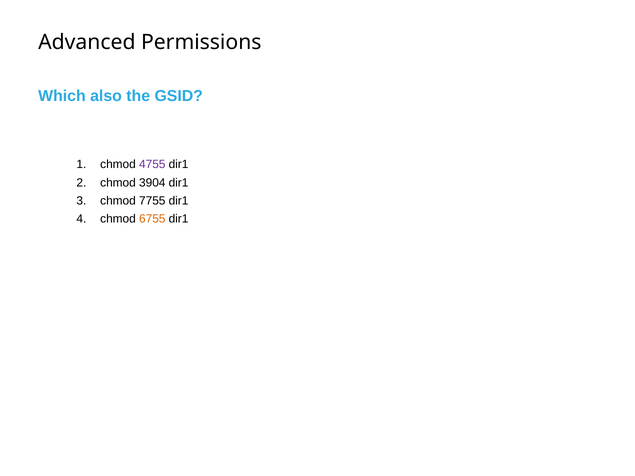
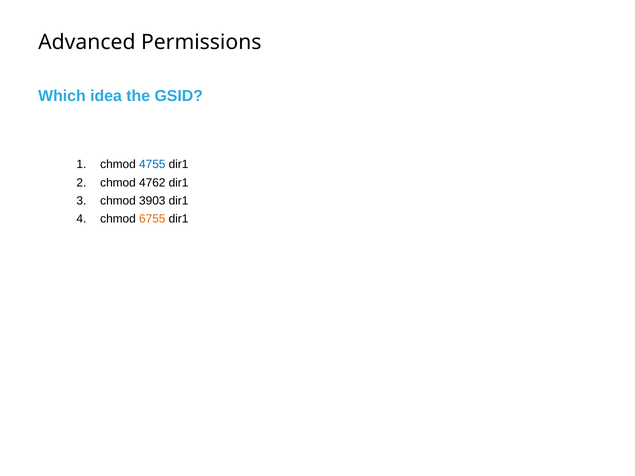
also: also -> idea (106, 96)
4755 colour: purple -> blue (152, 164)
3904: 3904 -> 4762 (152, 183)
7755: 7755 -> 3903 (152, 201)
